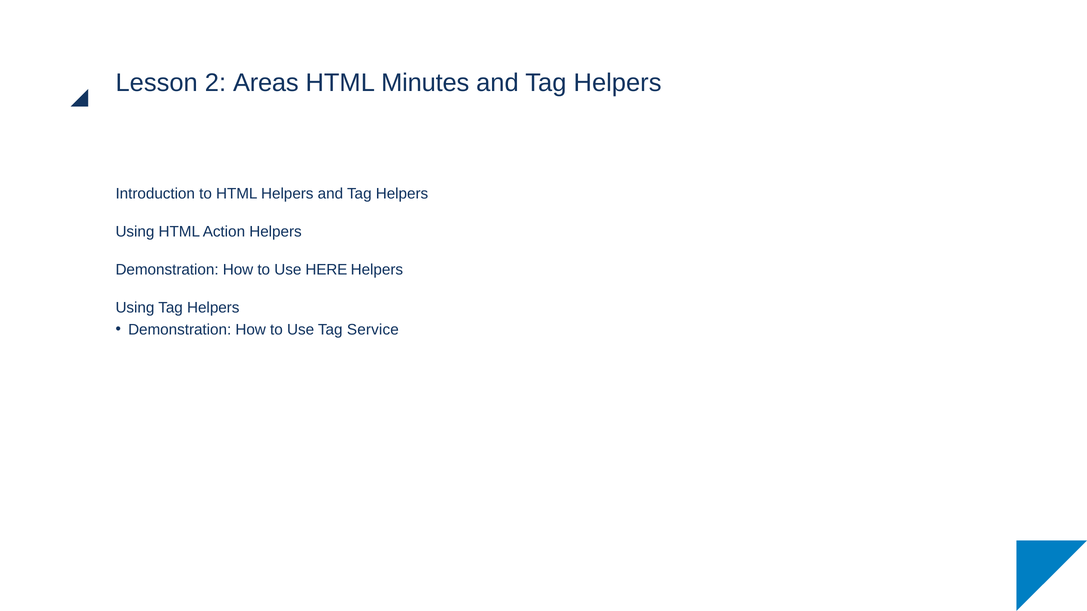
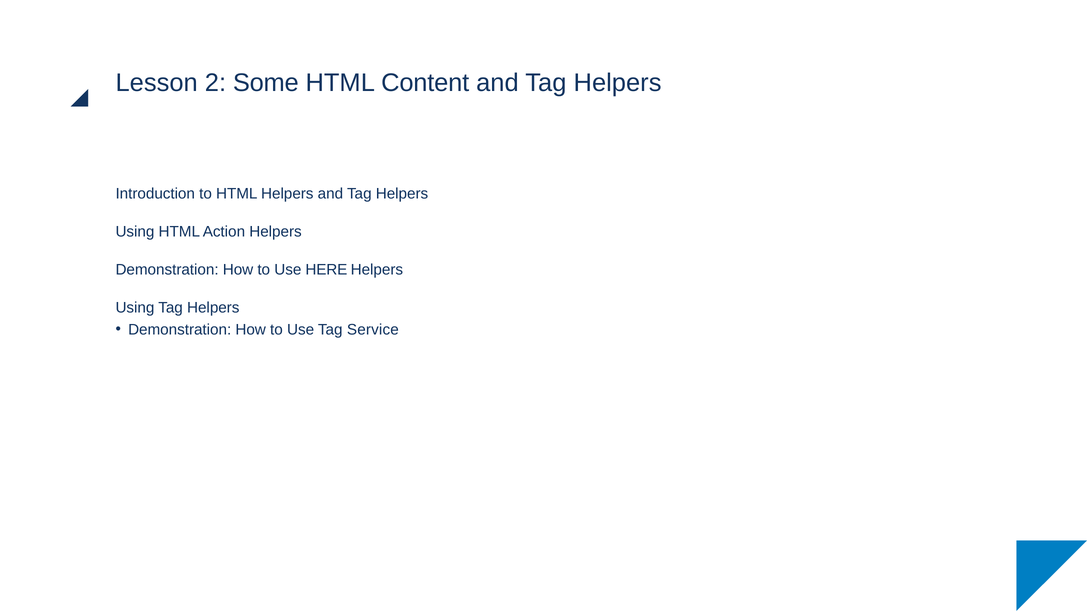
Areas: Areas -> Some (266, 83)
Minutes: Minutes -> Content (425, 83)
